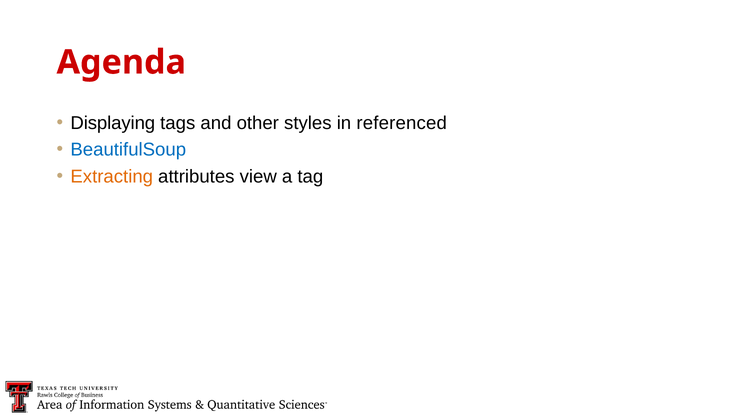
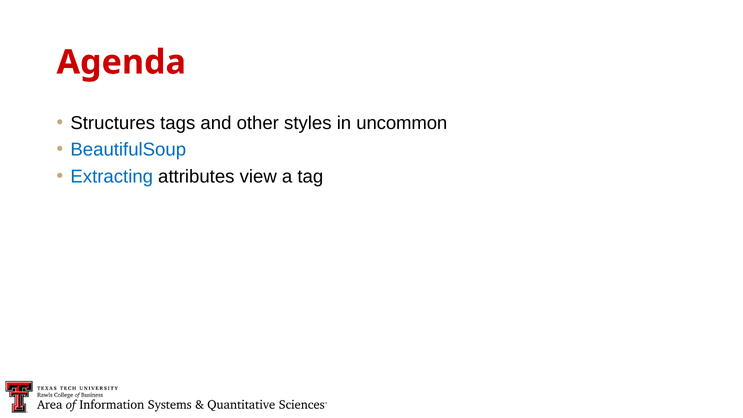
Displaying: Displaying -> Structures (113, 123)
referenced: referenced -> uncommon (402, 123)
Extracting colour: orange -> blue (112, 176)
